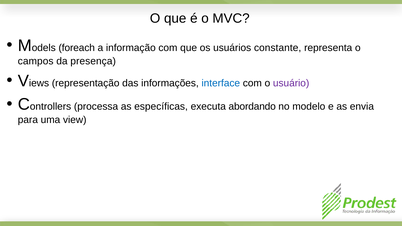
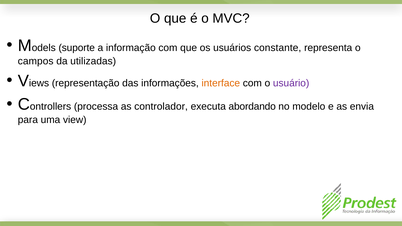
foreach: foreach -> suporte (77, 48)
presença: presença -> utilizadas (93, 61)
interface colour: blue -> orange (221, 83)
específicas: específicas -> controlador (161, 107)
